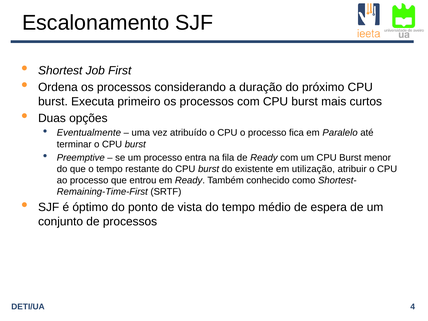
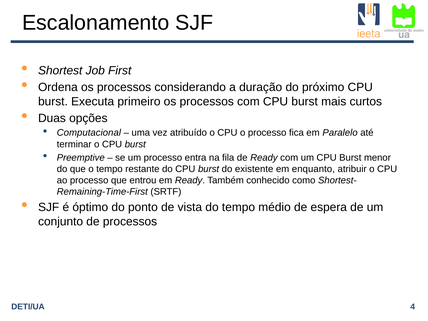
Eventualmente: Eventualmente -> Computacional (89, 133)
utilização: utilização -> enquanto (313, 169)
